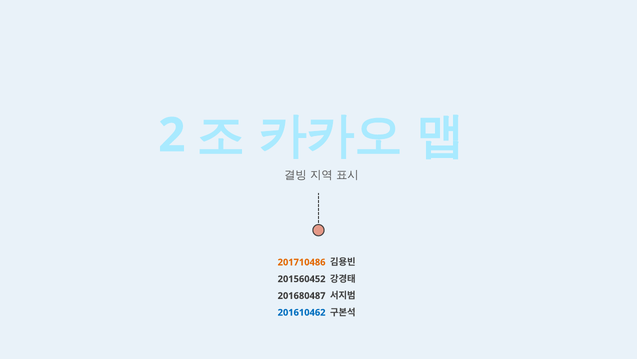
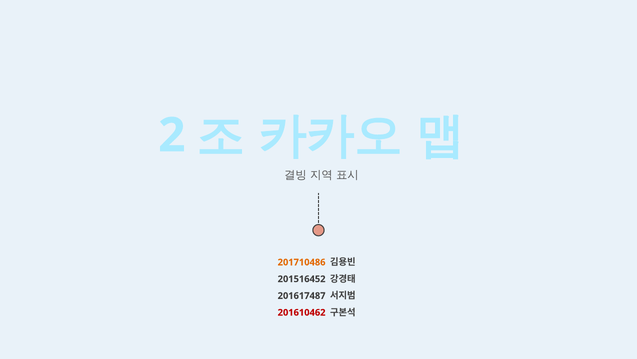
201560452: 201560452 -> 201516452 (302, 279)
201680487: 201680487 -> 201617487 (302, 295)
201610462 colour: blue -> red (302, 312)
